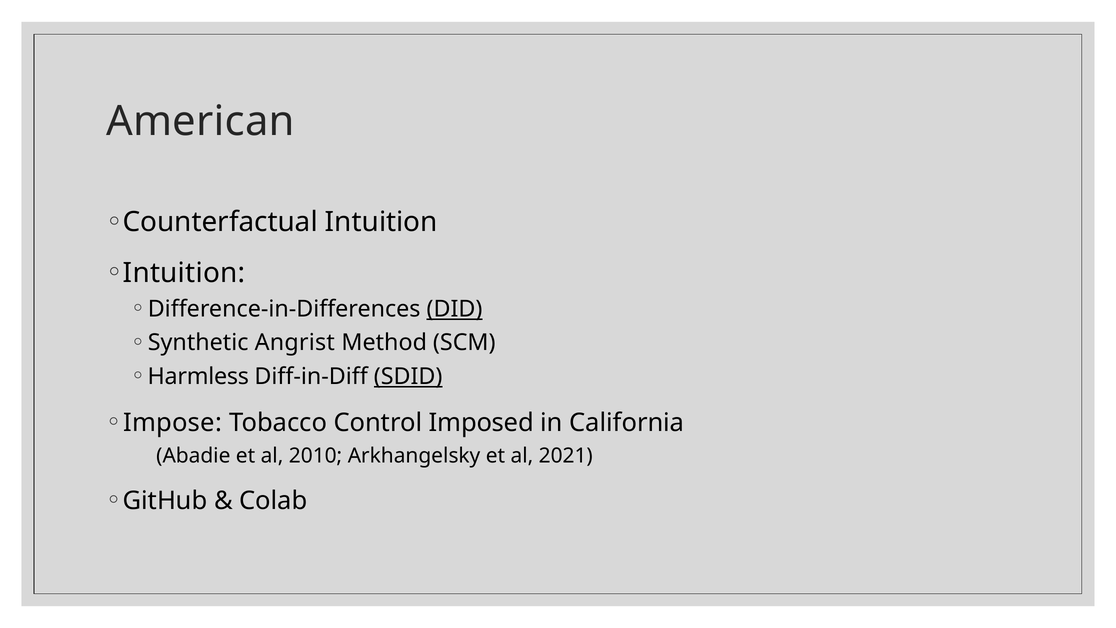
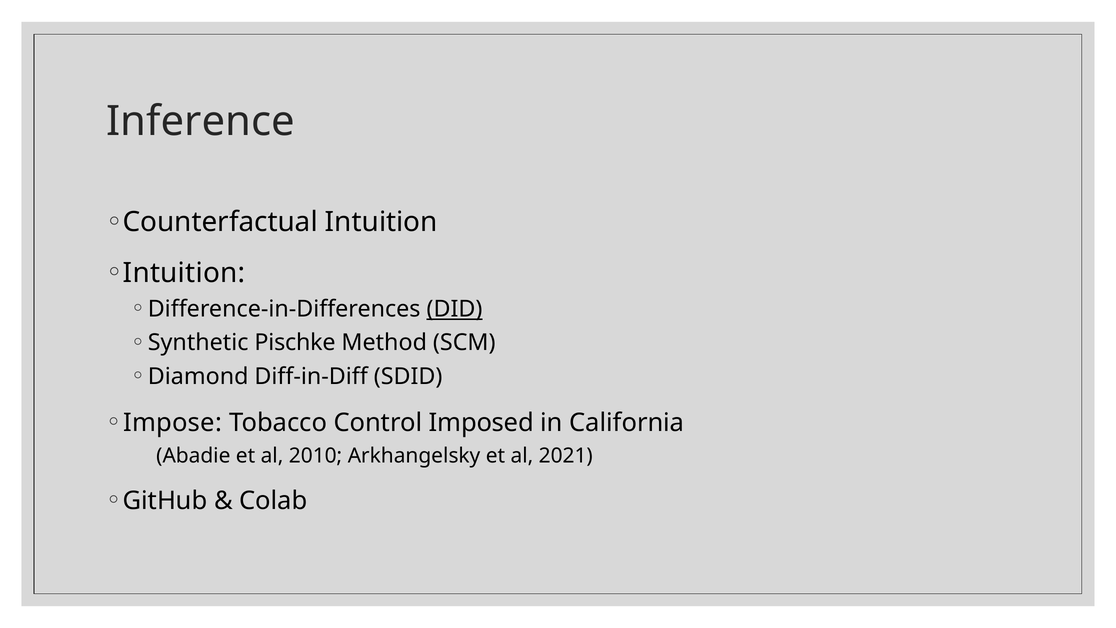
American: American -> Inference (200, 121)
Angrist: Angrist -> Pischke (295, 343)
Harmless: Harmless -> Diamond (198, 376)
SDID underline: present -> none (408, 376)
